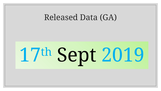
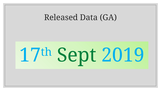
Sept colour: black -> green (77, 55)
